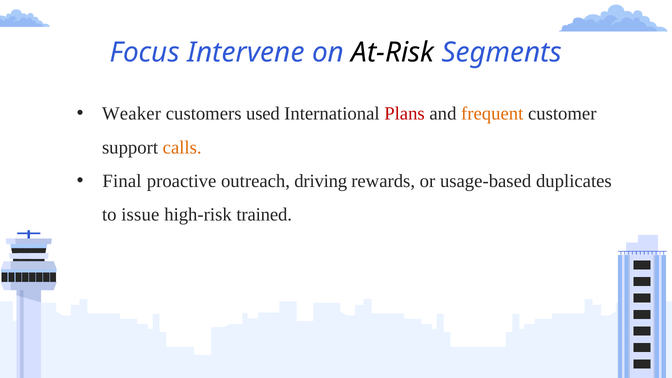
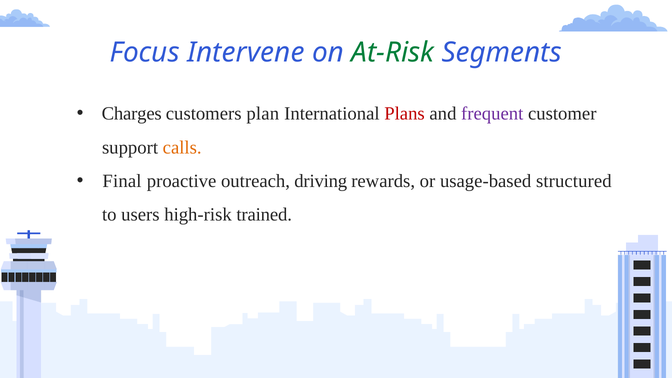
At-Risk colour: black -> green (393, 52)
Weaker: Weaker -> Charges (132, 114)
used: used -> plan (263, 114)
frequent colour: orange -> purple (492, 114)
duplicates: duplicates -> structured (574, 181)
issue: issue -> users (140, 215)
